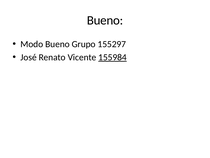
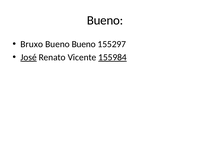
Modo: Modo -> Bruxo (32, 44)
Bueno Grupo: Grupo -> Bueno (84, 44)
José underline: none -> present (29, 57)
